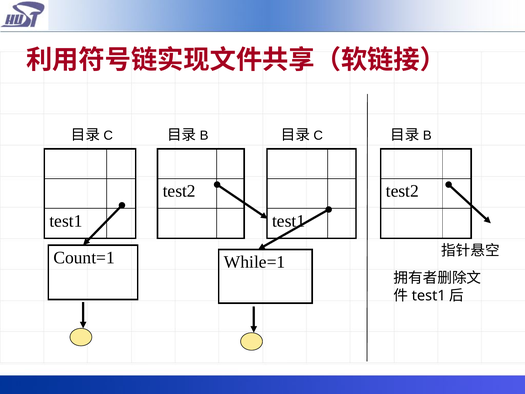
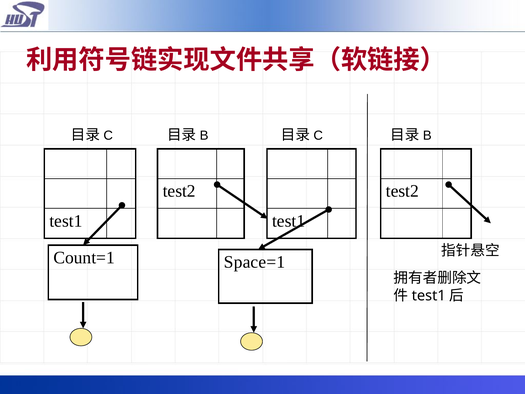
While=1: While=1 -> Space=1 (255, 262)
